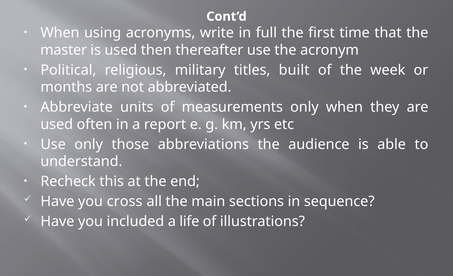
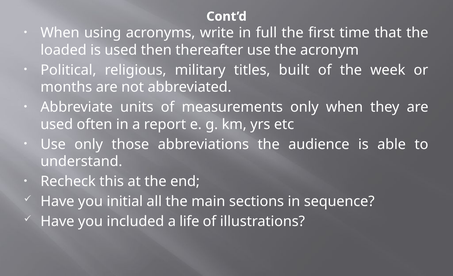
master: master -> loaded (64, 50)
cross: cross -> initial (125, 202)
